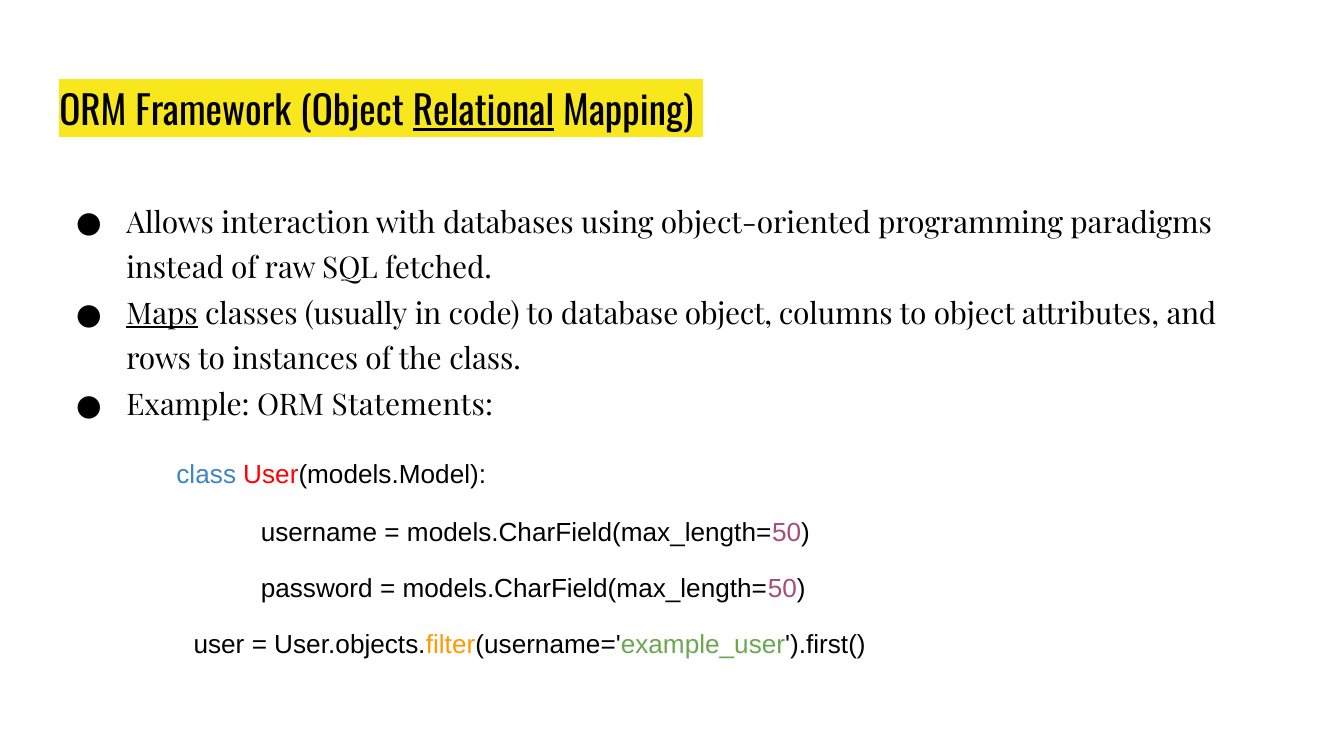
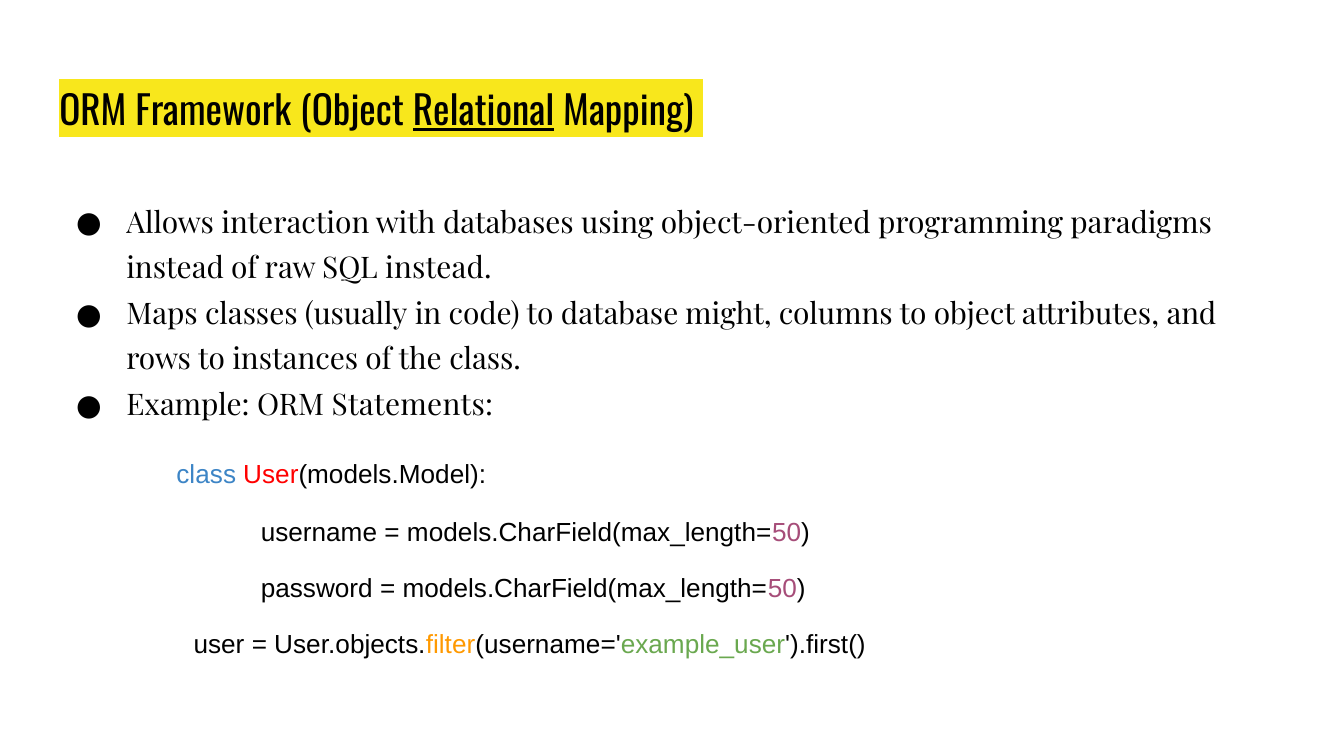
SQL fetched: fetched -> instead (438, 269)
Maps underline: present -> none (162, 314)
database object: object -> might (728, 314)
